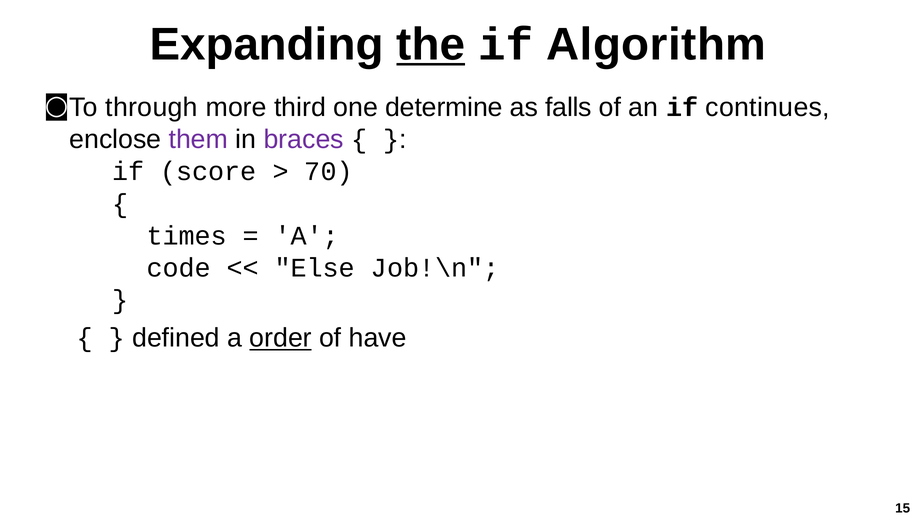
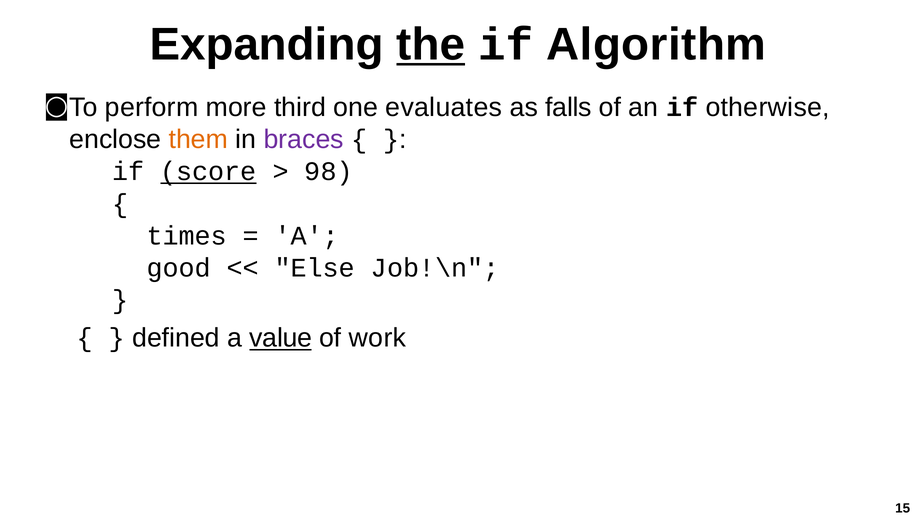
through: through -> perform (152, 107)
determine: determine -> evaluates (444, 107)
continues: continues -> otherwise (768, 107)
them colour: purple -> orange (198, 139)
score underline: none -> present (208, 172)
70: 70 -> 98 (329, 172)
code: code -> good (179, 268)
order: order -> value (281, 338)
have: have -> work (377, 338)
